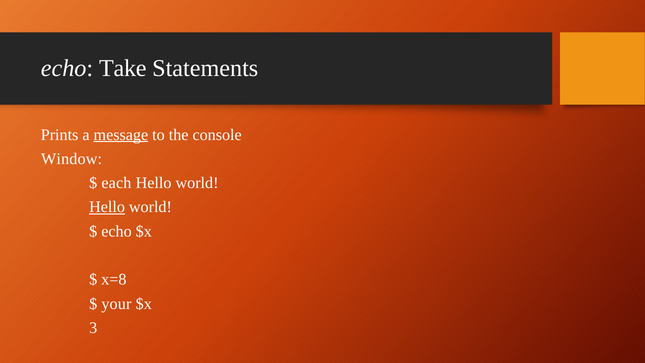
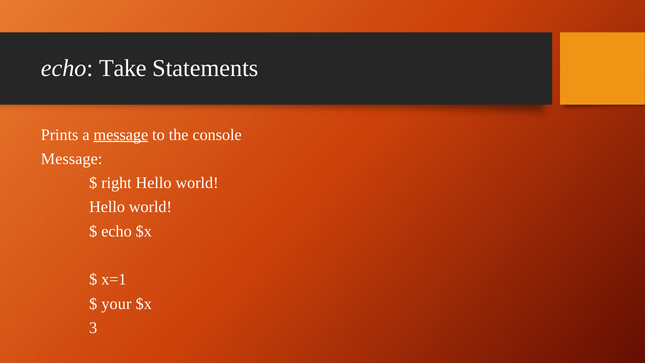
Window: Window -> Message (72, 159)
each: each -> right (117, 183)
Hello underline: present -> none (107, 207)
x=8: x=8 -> x=1 (114, 279)
